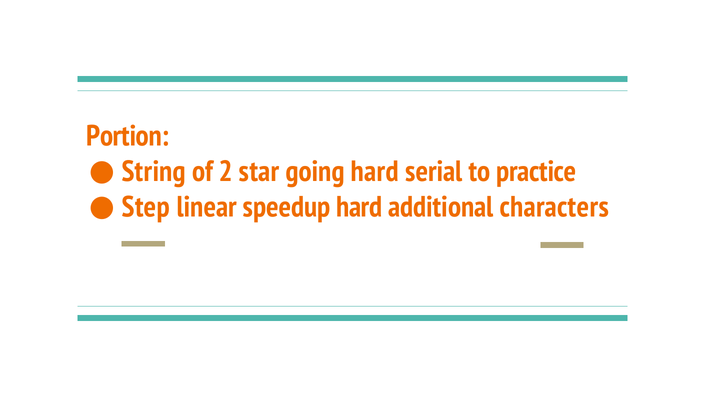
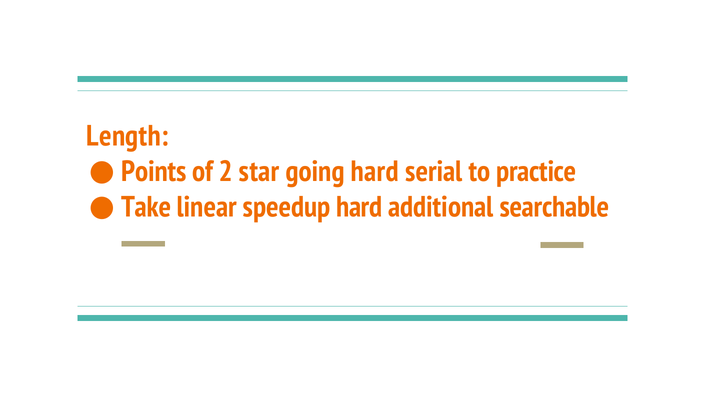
Portion: Portion -> Length (127, 136)
String: String -> Points (154, 171)
Step: Step -> Take (146, 207)
characters: characters -> searchable (554, 207)
